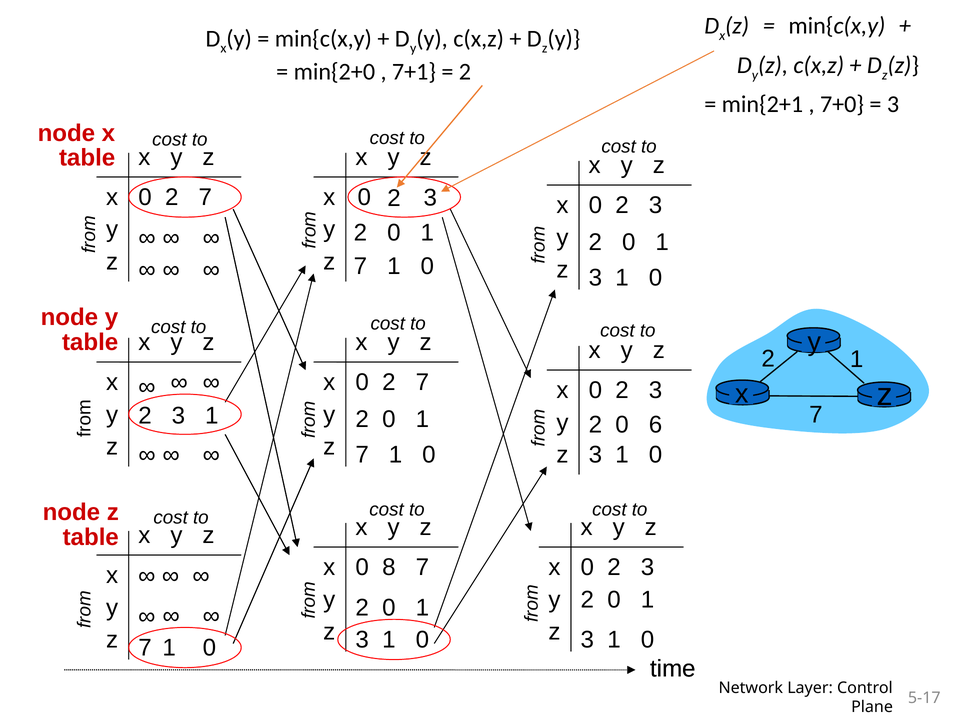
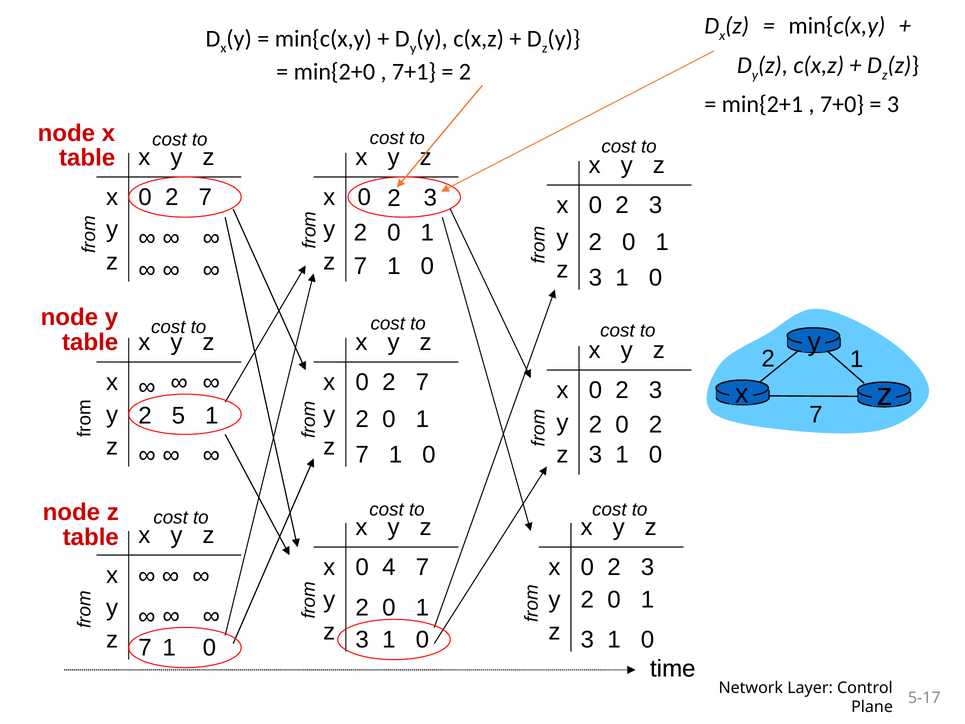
3: 3 -> 5 (178, 416)
2 0 6: 6 -> 2 (656, 425)
8: 8 -> 4 (389, 567)
